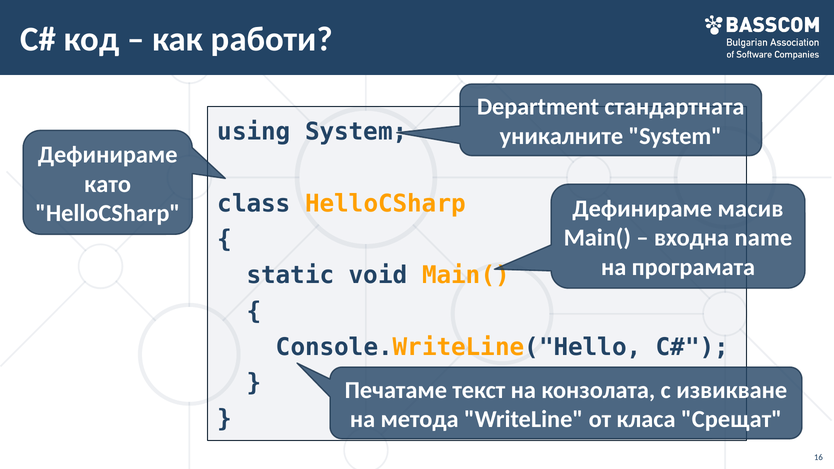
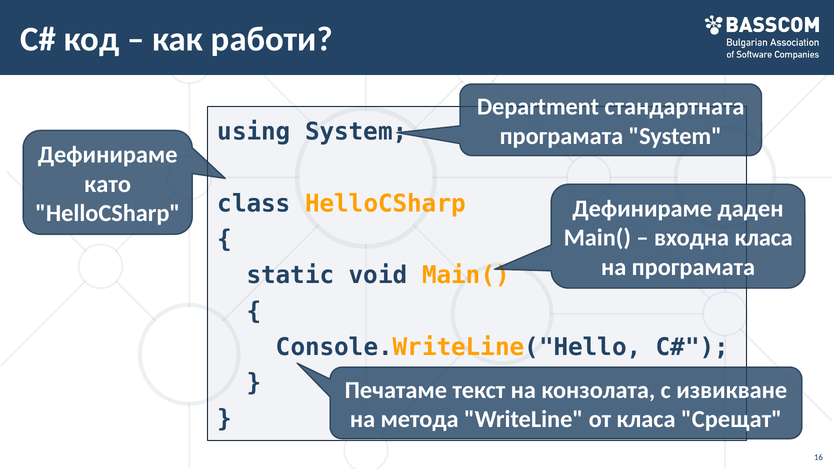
уникалните: уникалните -> програмата (561, 136)
масив: масив -> даден (751, 209)
входна name: name -> класа (764, 238)
